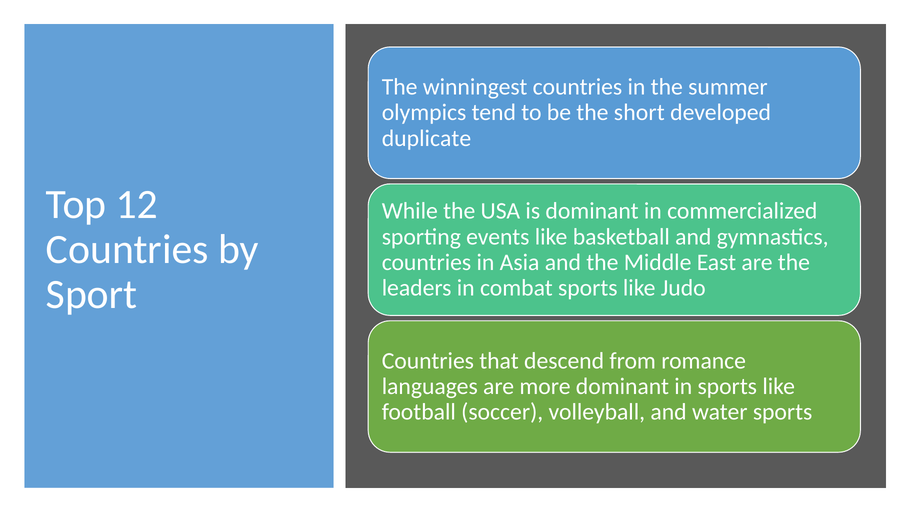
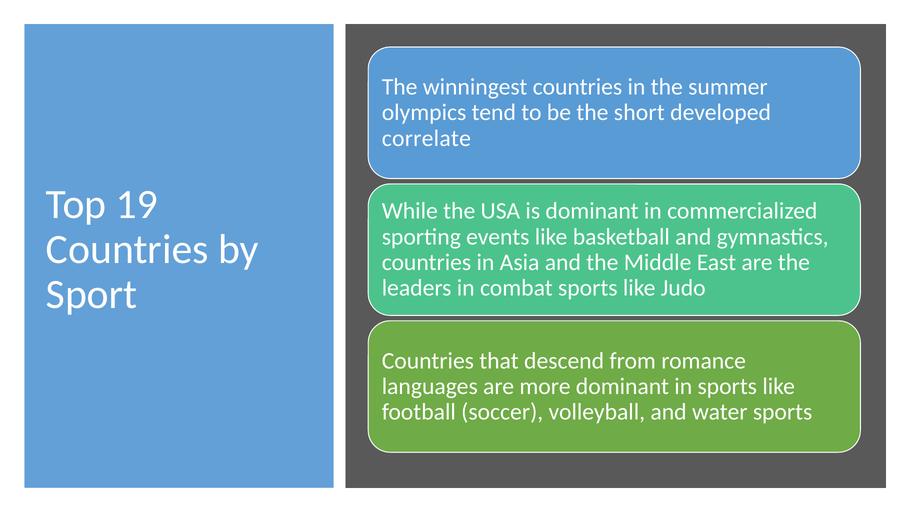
duplicate: duplicate -> correlate (426, 138)
12: 12 -> 19 (137, 204)
